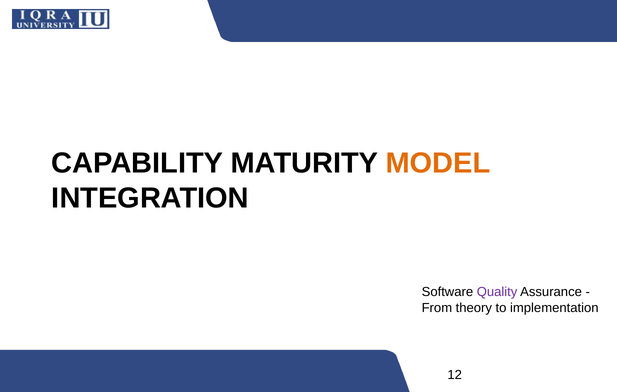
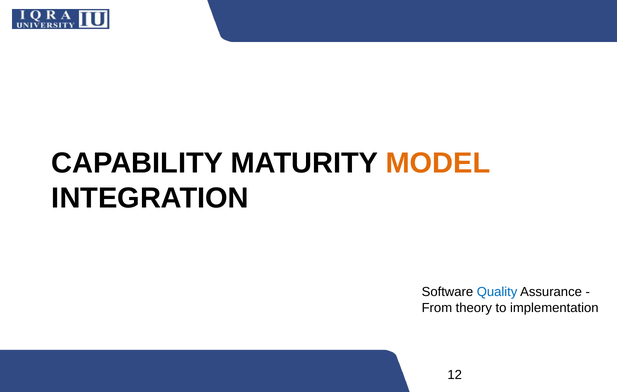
Quality colour: purple -> blue (497, 292)
